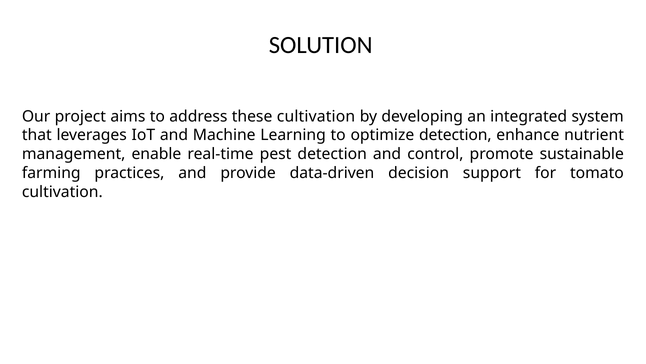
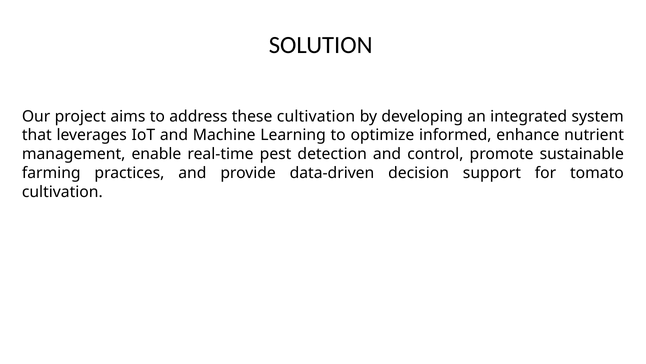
optimize detection: detection -> informed (455, 135)
